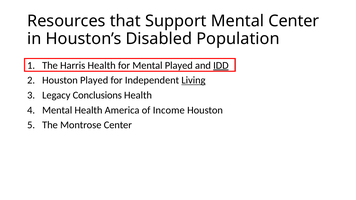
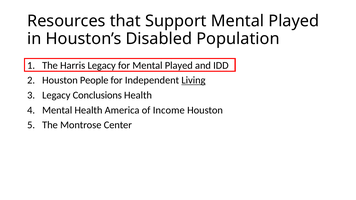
Support Mental Center: Center -> Played (294, 21)
Harris Health: Health -> Legacy (102, 65)
IDD underline: present -> none (221, 65)
Houston Played: Played -> People (94, 80)
